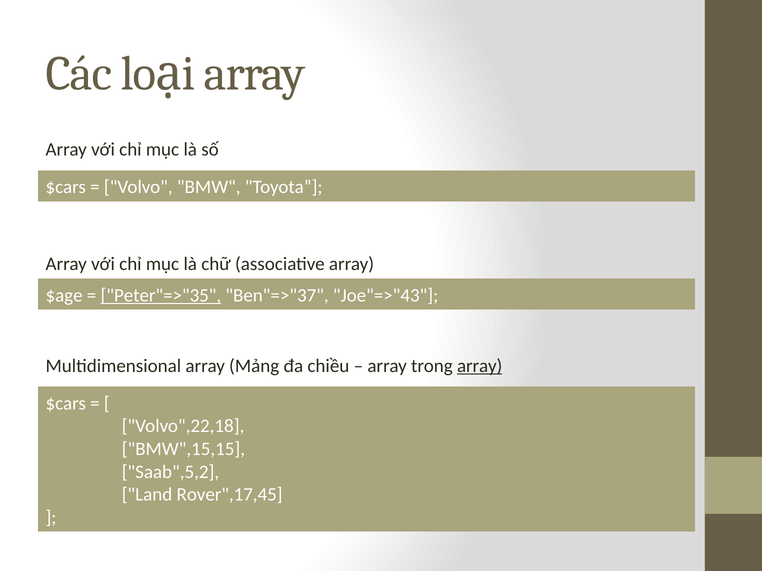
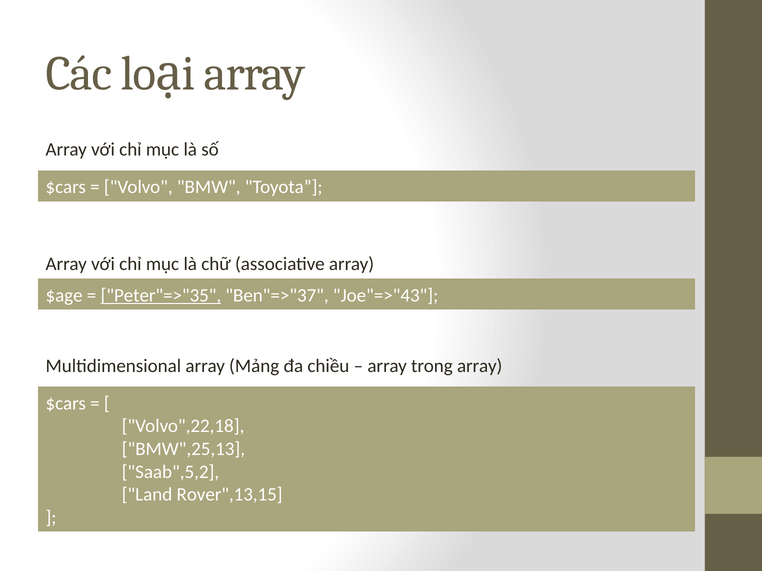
array underline: present -> none (480, 366)
BMW",15,15: BMW",15,15 -> BMW",25,13 (183, 449)
Rover",17,45: Rover",17,45 -> Rover",13,15 (230, 495)
